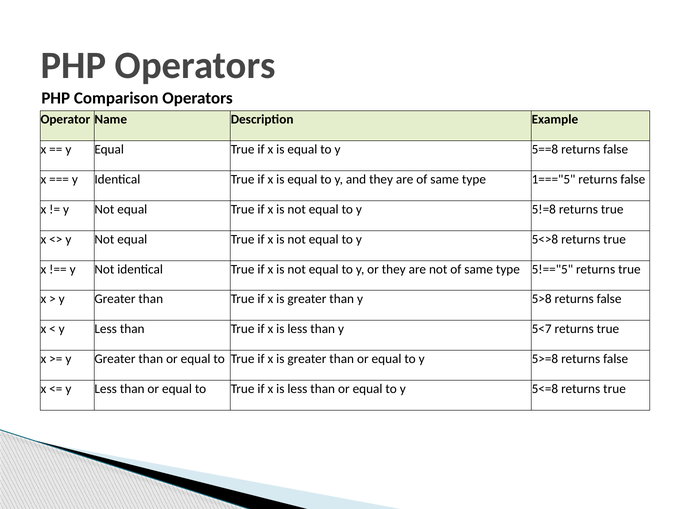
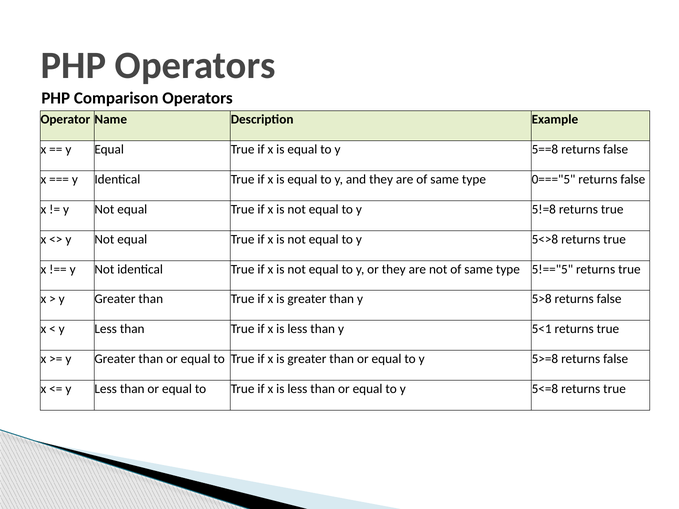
1==="5: 1==="5 -> 0==="5 (554, 179)
5<7: 5<7 -> 5<1 (542, 329)
